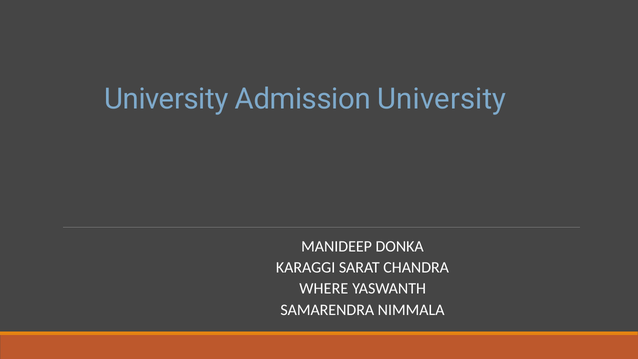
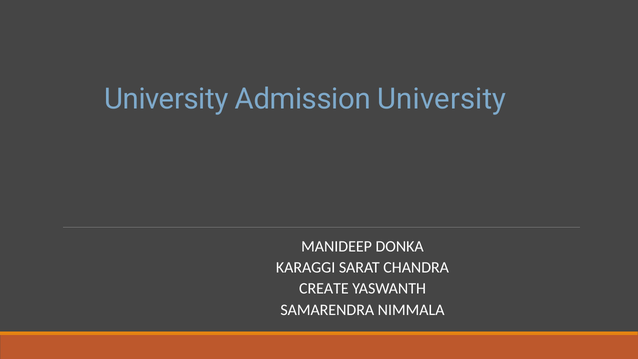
WHERE: WHERE -> CREATE (324, 289)
